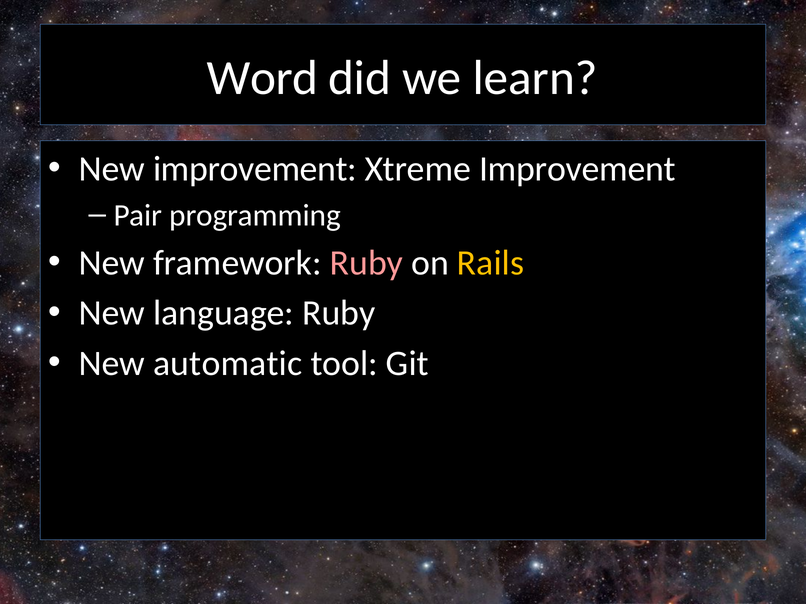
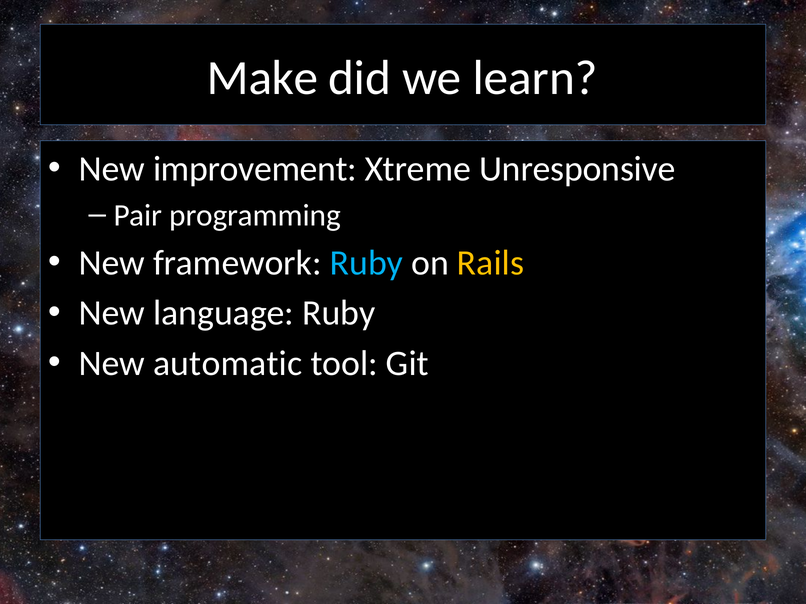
Word: Word -> Make (262, 78)
Xtreme Improvement: Improvement -> Unresponsive (577, 169)
Ruby colour: pink -> light blue (366, 263)
